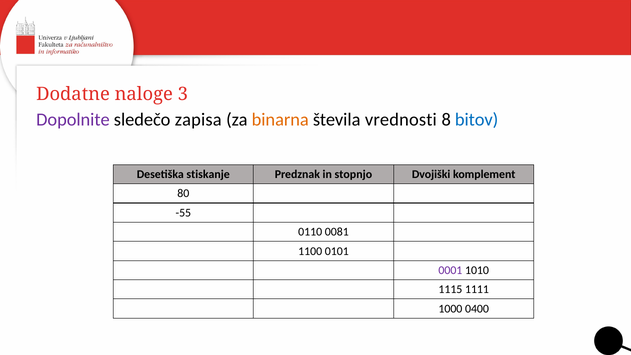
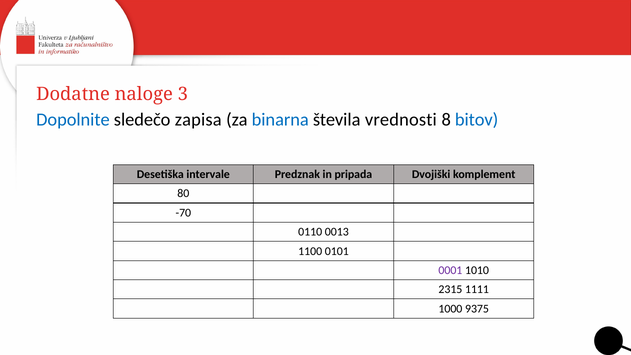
Dopolnite colour: purple -> blue (73, 120)
binarna colour: orange -> blue (280, 120)
stiskanje: stiskanje -> intervale (208, 174)
stopnjo: stopnjo -> pripada (353, 174)
-55: -55 -> -70 (183, 213)
0081: 0081 -> 0013 (337, 232)
1115: 1115 -> 2315 (450, 289)
0400: 0400 -> 9375 (477, 309)
